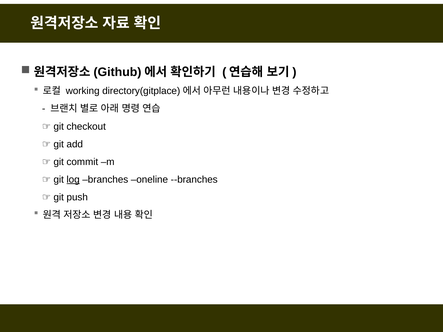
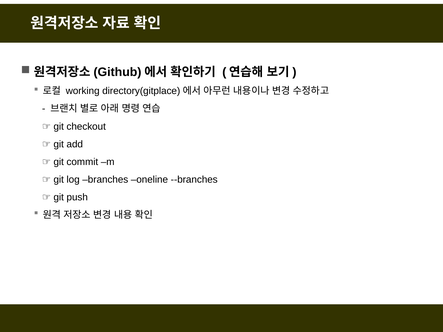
log underline: present -> none (73, 180)
